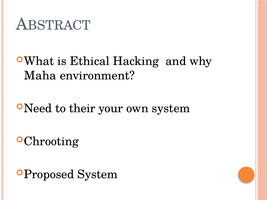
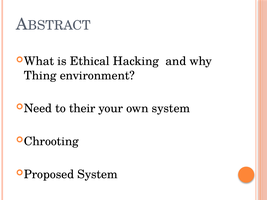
Maha: Maha -> Thing (40, 76)
